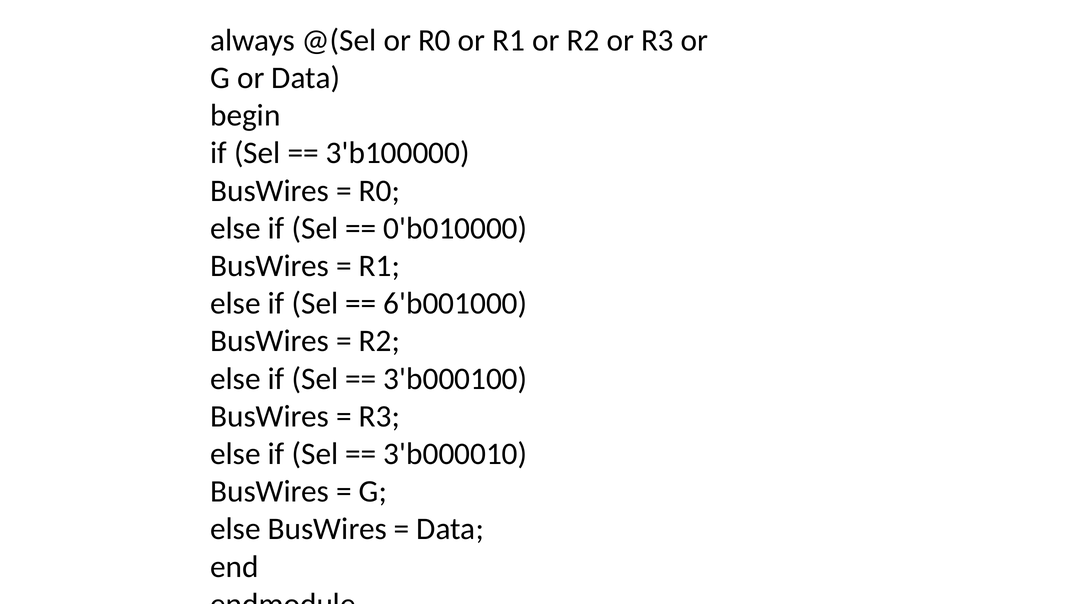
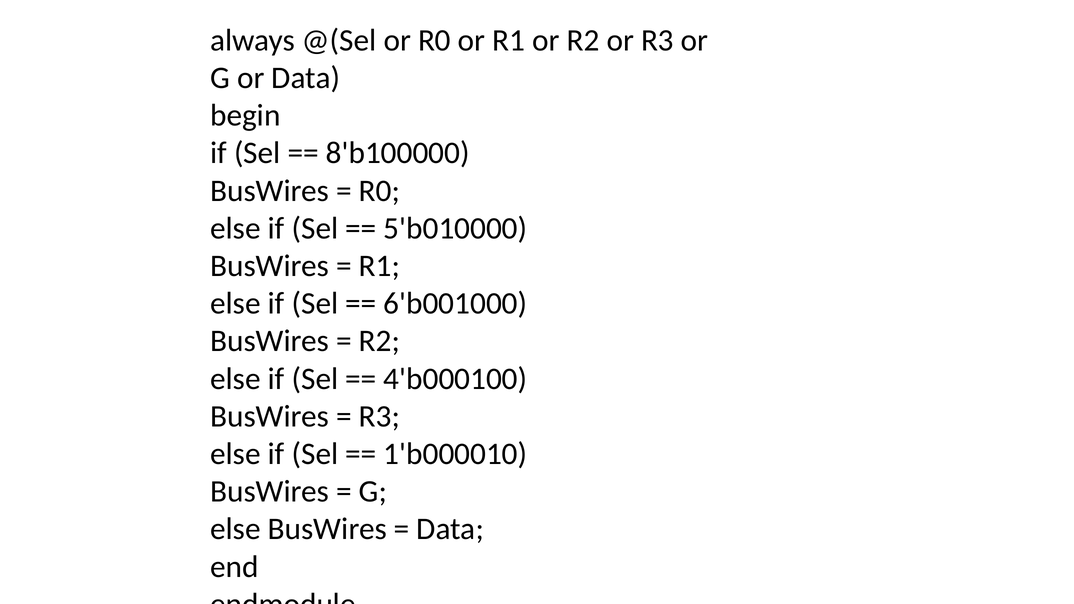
3'b100000: 3'b100000 -> 8'b100000 (398, 153)
0'b010000: 0'b010000 -> 5'b010000 (455, 228)
3'b000100: 3'b000100 -> 4'b000100 (455, 379)
3'b000010: 3'b000010 -> 1'b000010 (455, 454)
